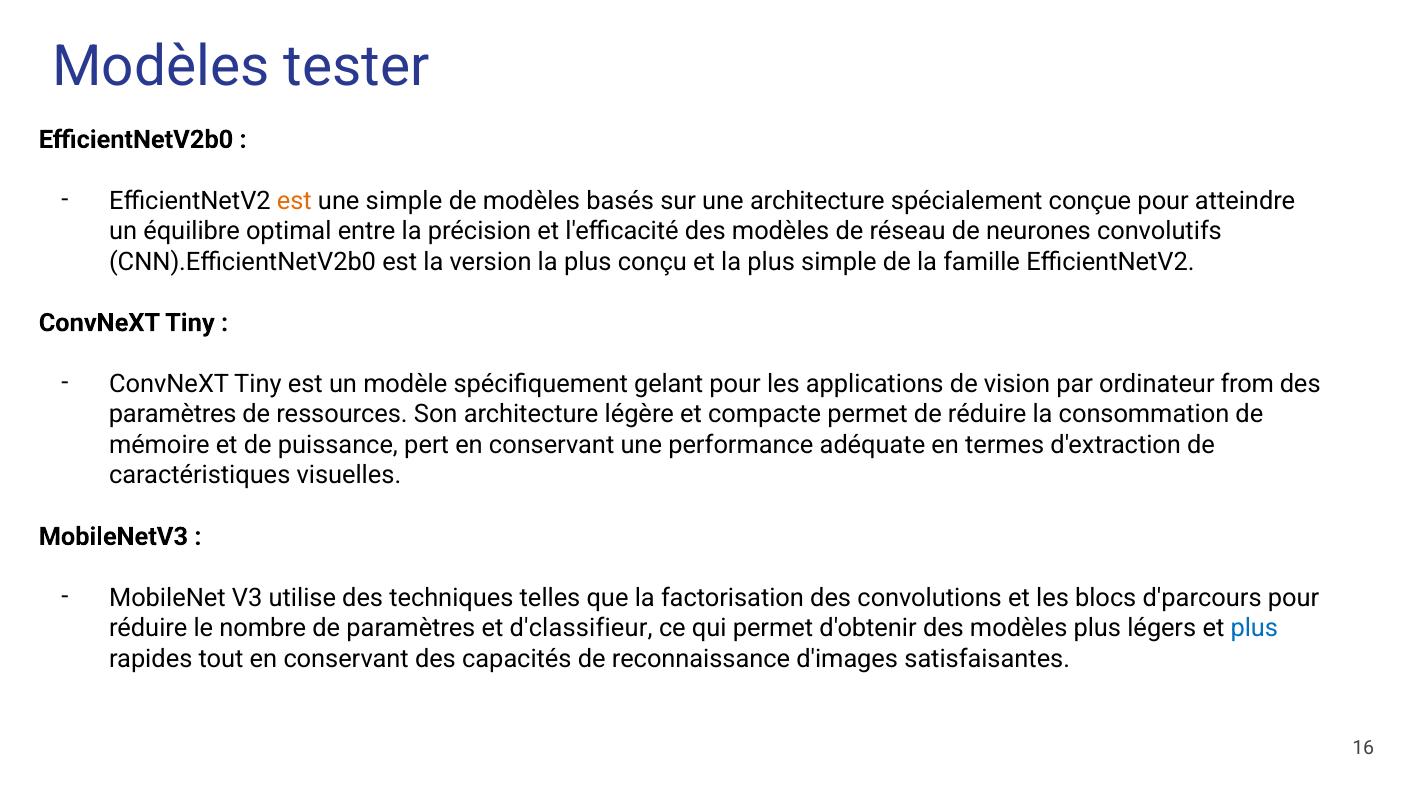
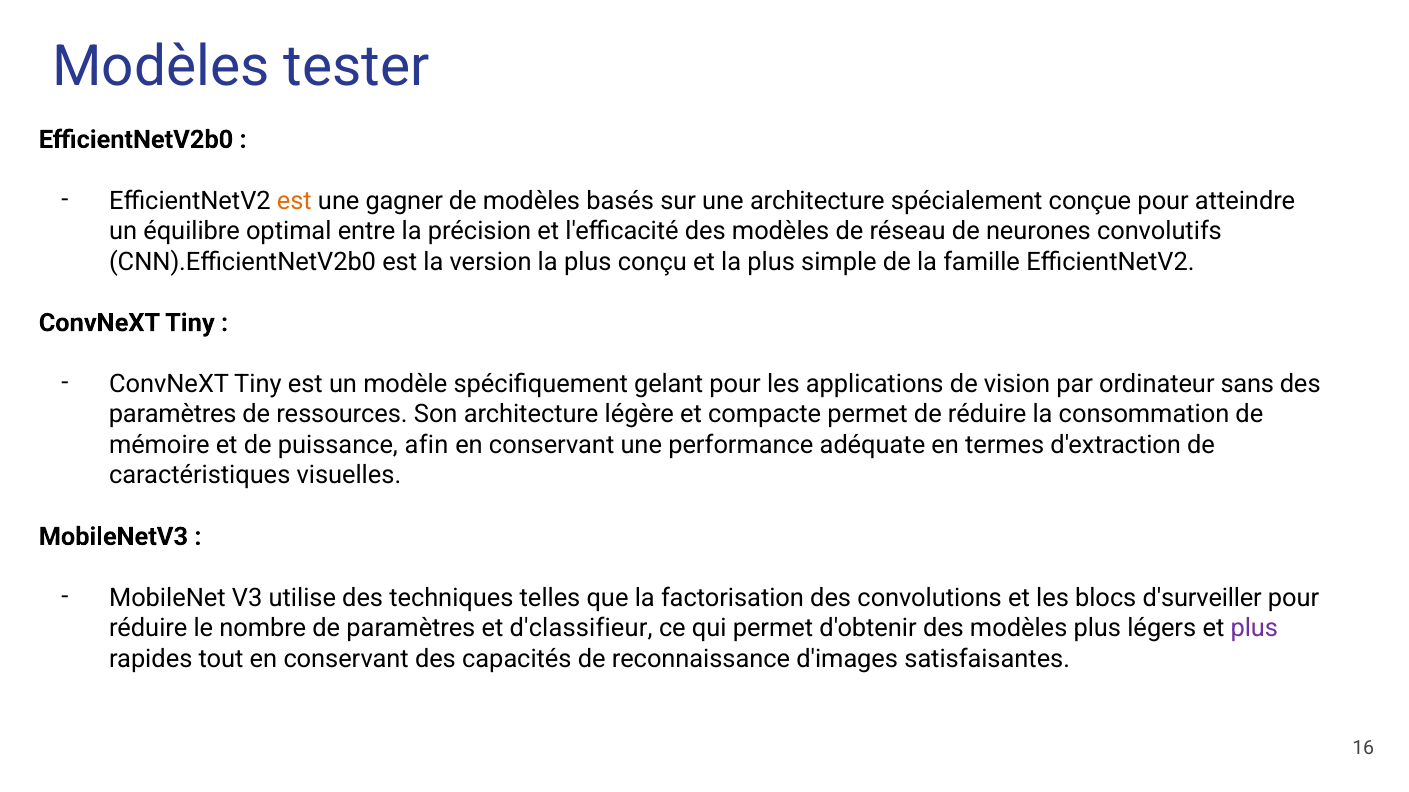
une simple: simple -> gagner (404, 201)
from: from -> sans (1247, 384)
pert: pert -> afin (427, 445)
d'parcours: d'parcours -> d'surveiller (1202, 598)
plus colour: blue -> purple (1254, 629)
